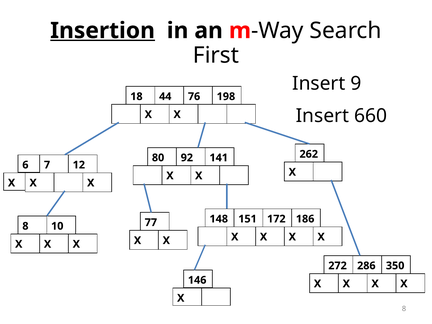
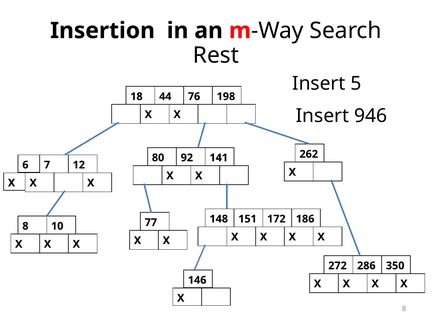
Insertion underline: present -> none (103, 31)
First: First -> Rest (216, 55)
9: 9 -> 5 (356, 83)
660: 660 -> 946 (371, 116)
